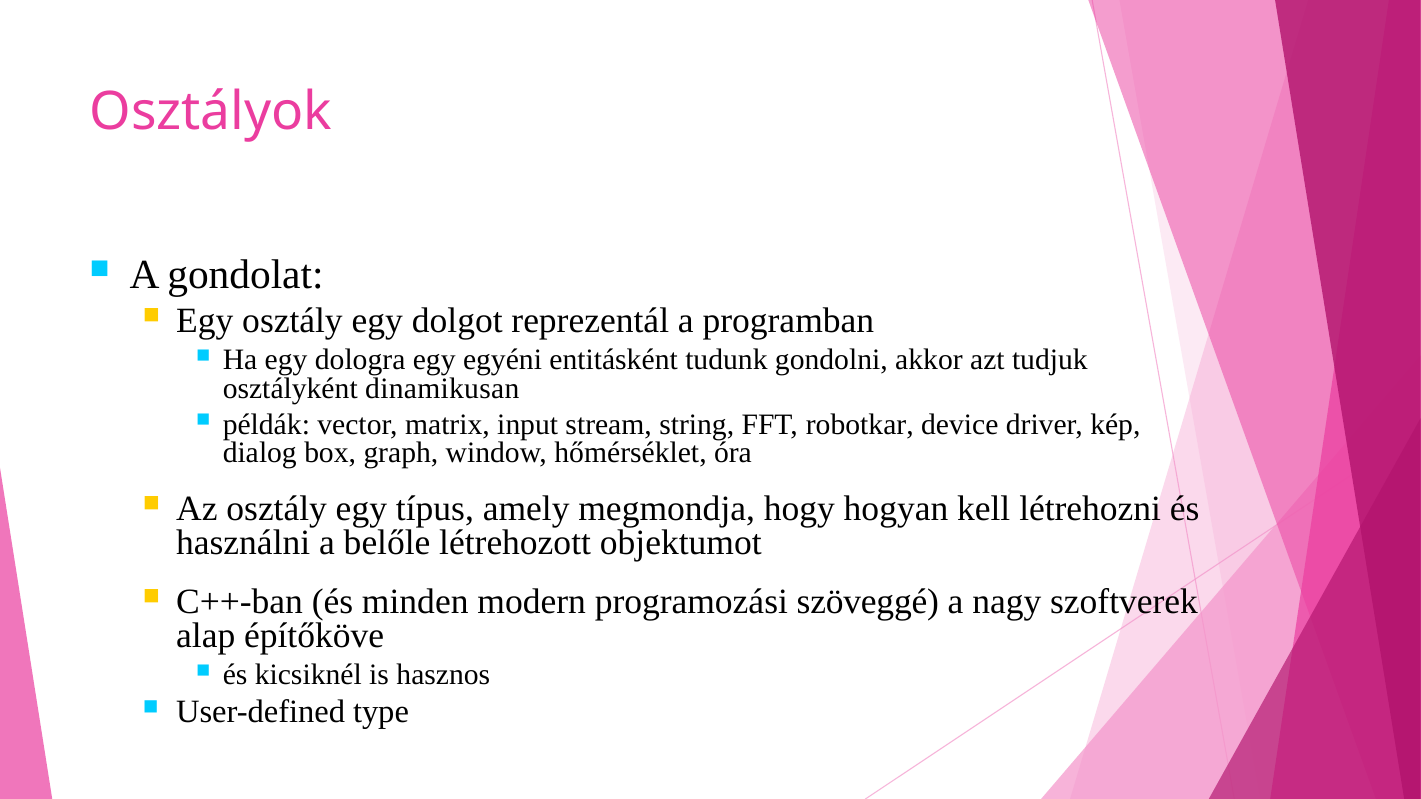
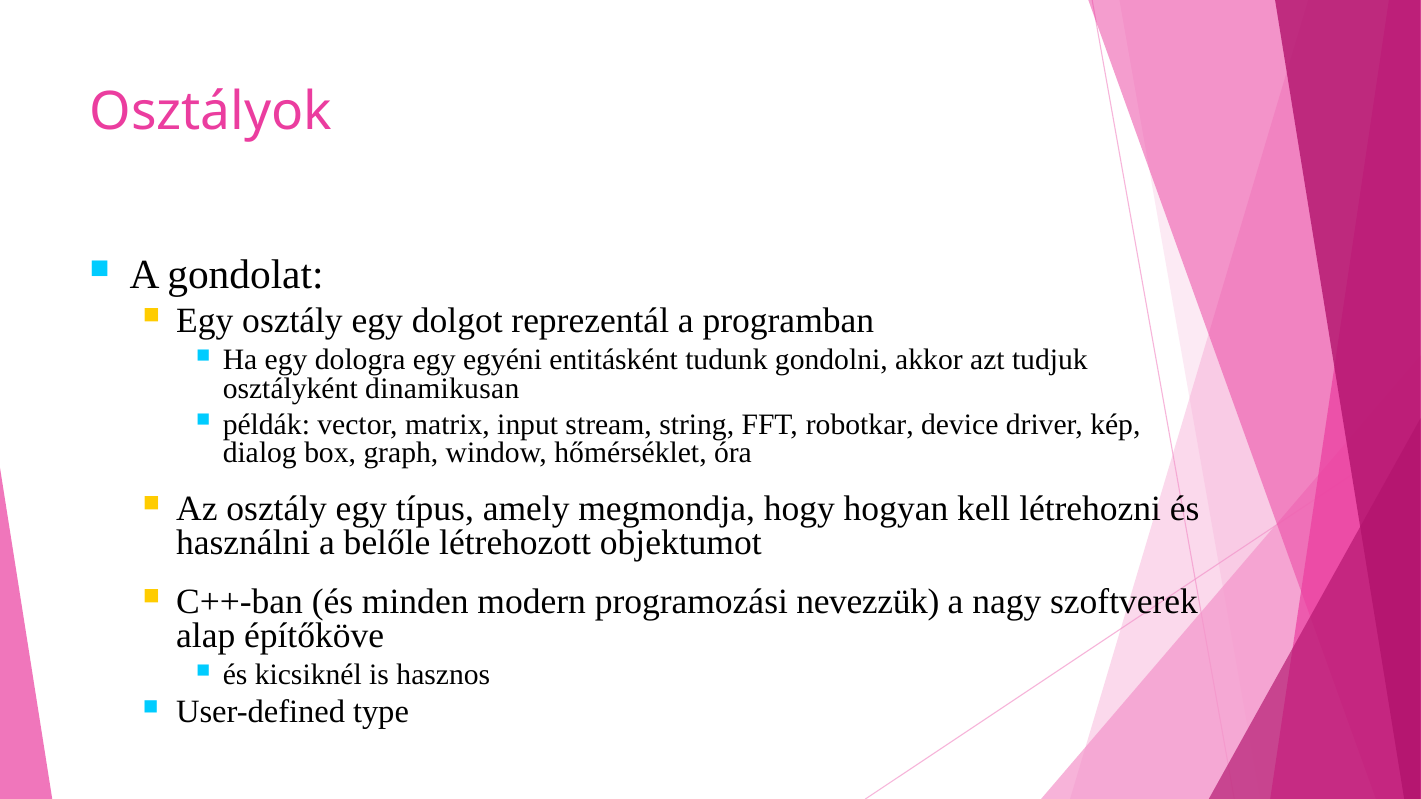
szöveggé: szöveggé -> nevezzük (868, 602)
